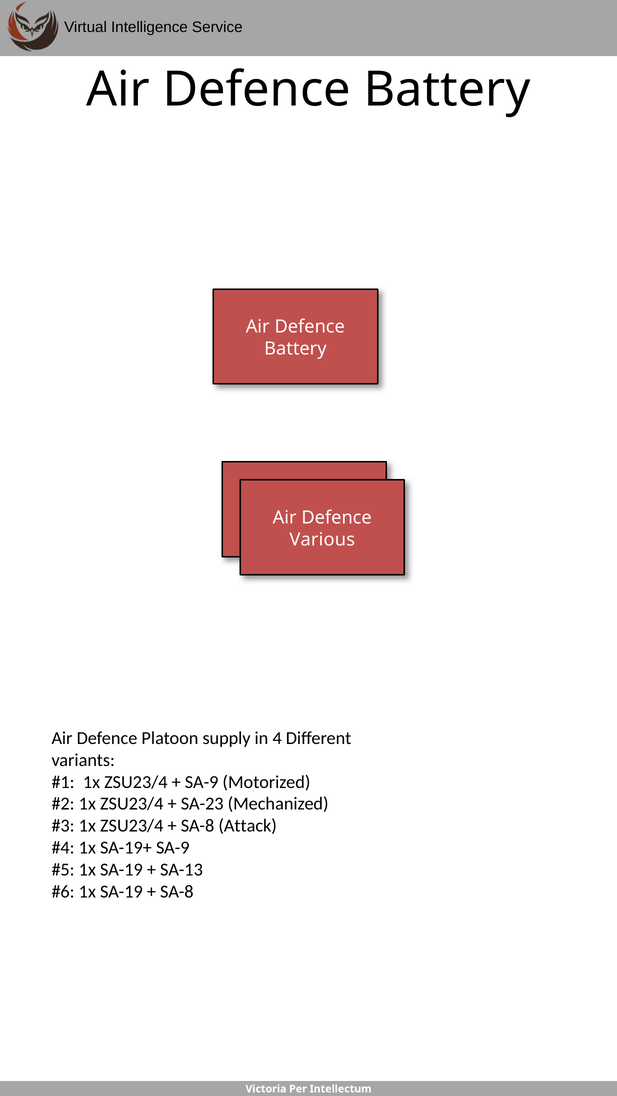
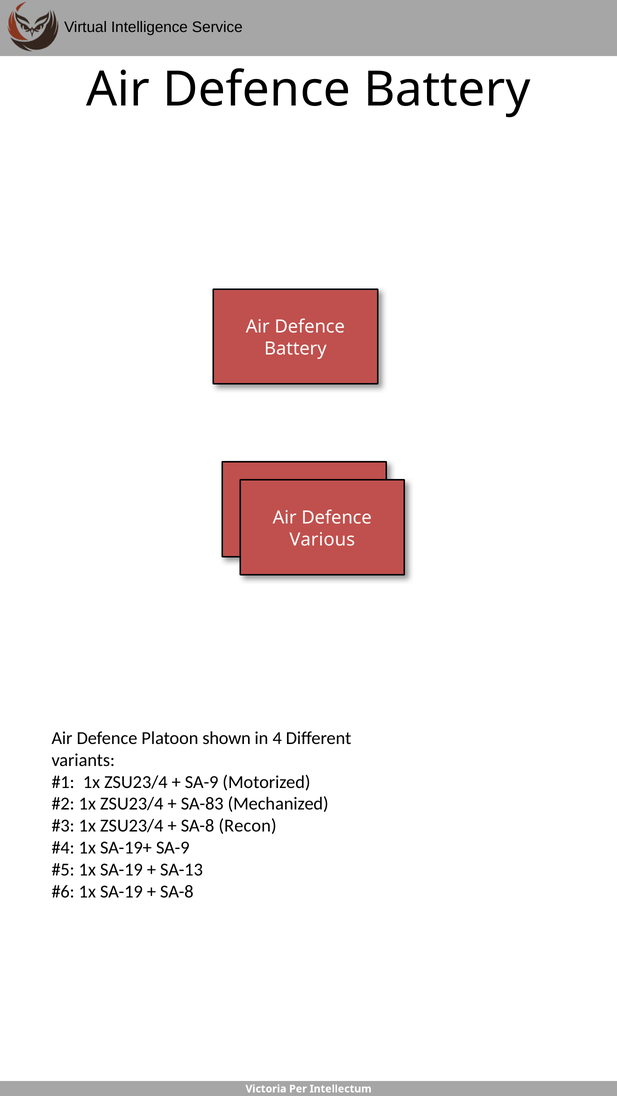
supply: supply -> shown (227, 739)
SA-23: SA-23 -> SA-83 (202, 805)
Attack: Attack -> Recon (248, 826)
